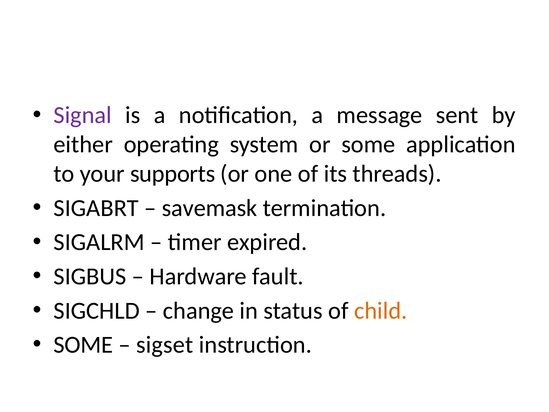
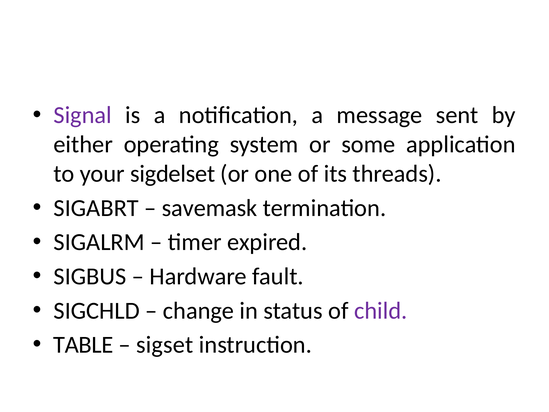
supports: supports -> sigdelset (173, 174)
child colour: orange -> purple (381, 310)
SOME: SOME -> TABLE (83, 345)
